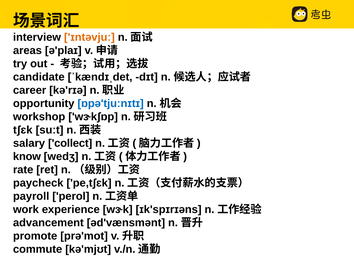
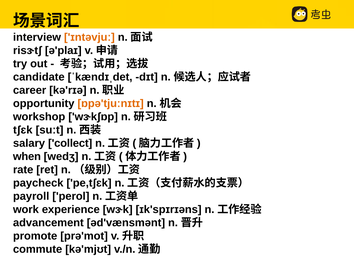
areas: areas -> risɝtʃ (27, 51)
ɒpə'tjuːnɪtɪ colour: blue -> orange (111, 104)
know: know -> when (27, 157)
